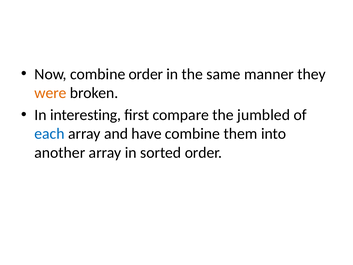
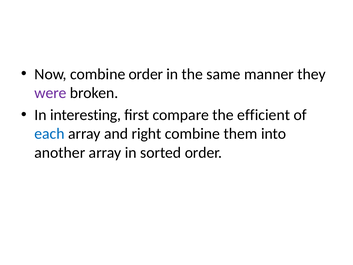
were colour: orange -> purple (50, 93)
jumbled: jumbled -> efficient (264, 115)
have: have -> right (147, 134)
